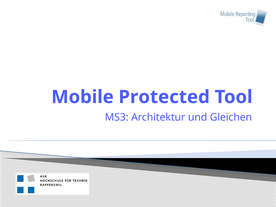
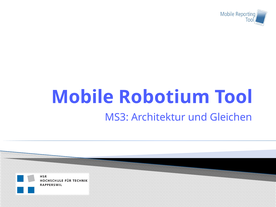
Protected: Protected -> Robotium (164, 97)
